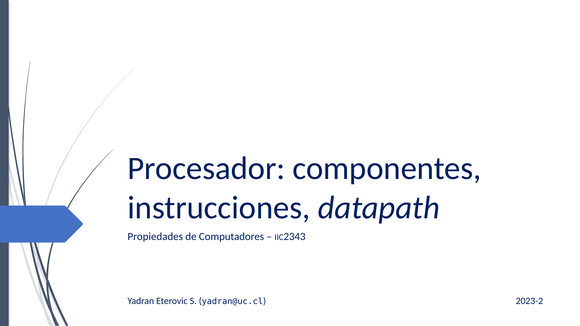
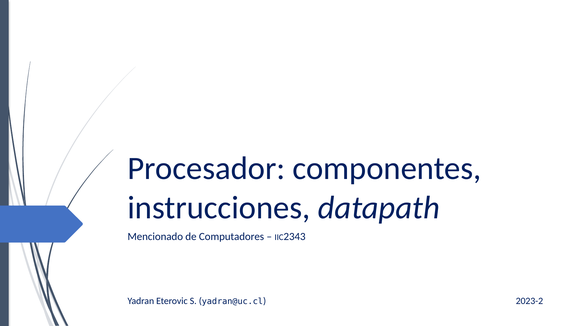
Propiedades: Propiedades -> Mencionado (155, 237)
